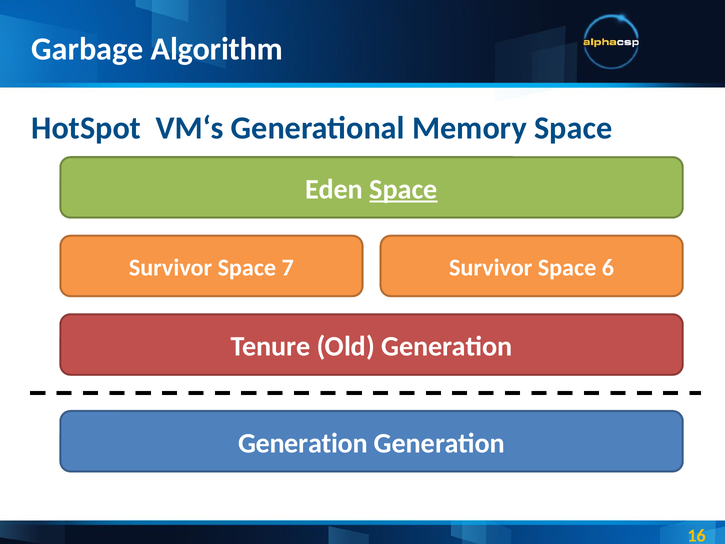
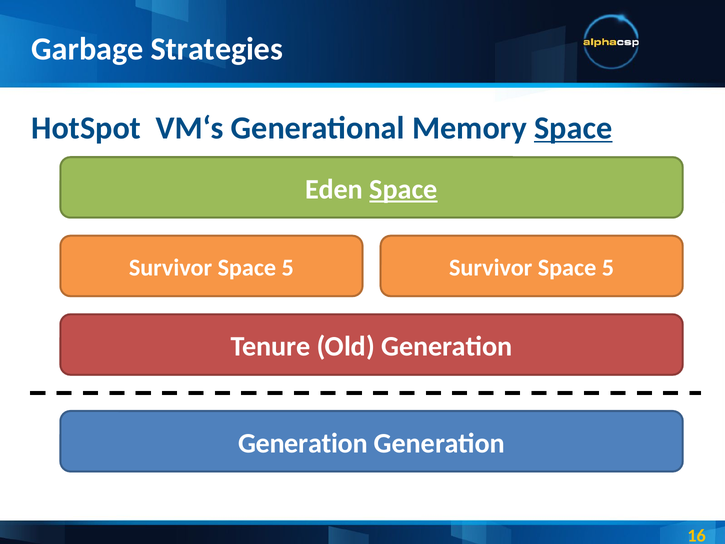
Algorithm: Algorithm -> Strategies (217, 49)
Space underline: none -> present (573, 128)
7: 7 -> 5 (288, 268)
6: 6 -> 5 (608, 268)
